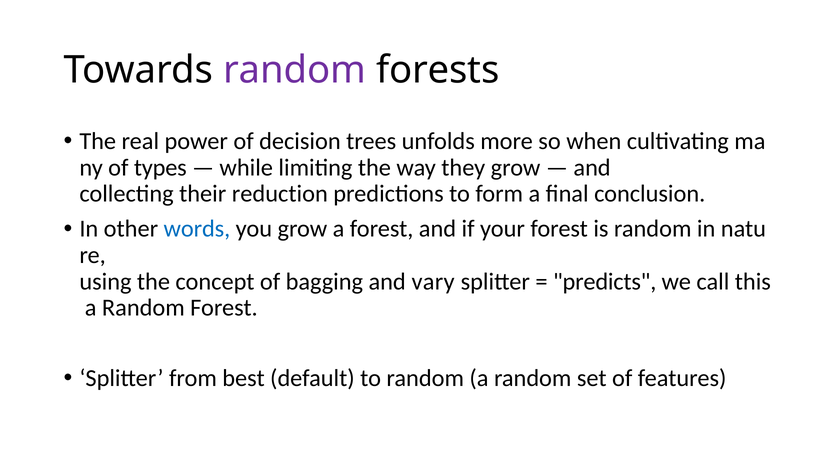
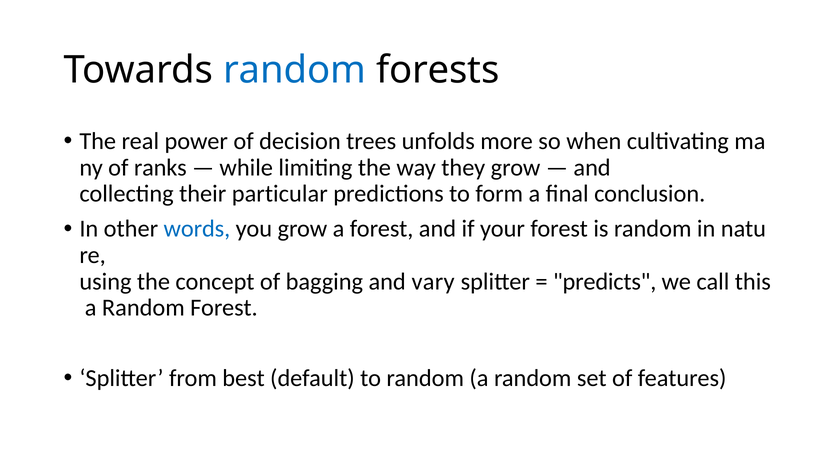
random colour: purple -> blue (295, 70)
types: types -> ranks (160, 168)
reduction: reduction -> particular (280, 194)
